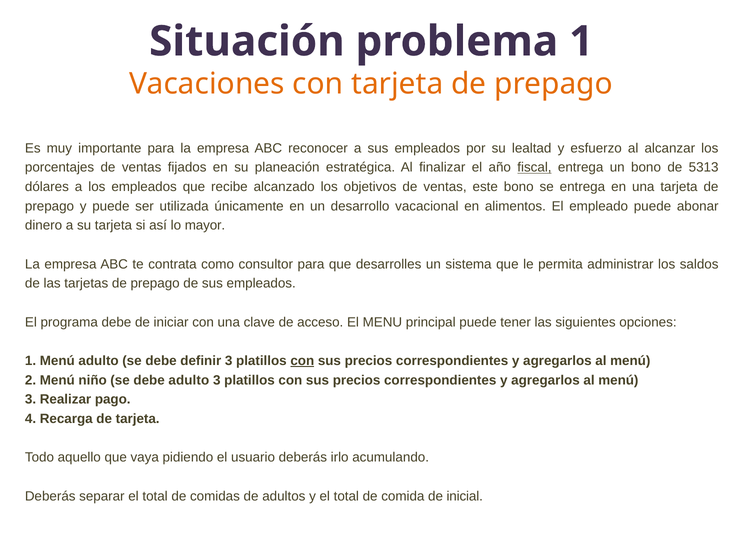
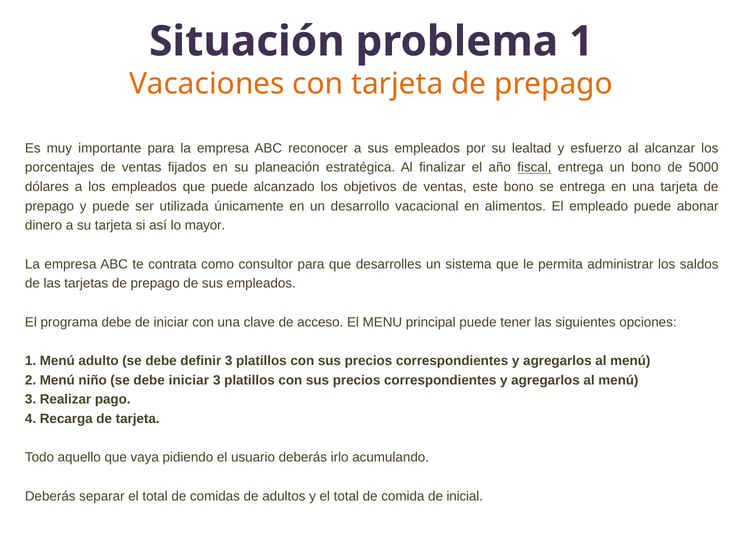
5313: 5313 -> 5000 (704, 168)
que recibe: recibe -> puede (229, 187)
con underline: present -> none (302, 361)
debe adulto: adulto -> iniciar (189, 380)
